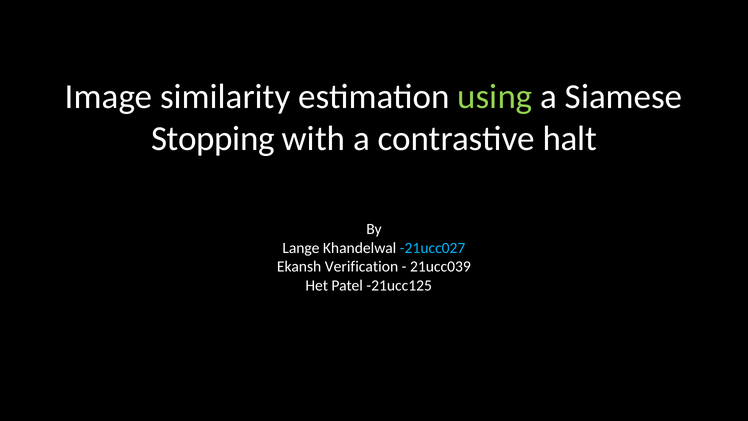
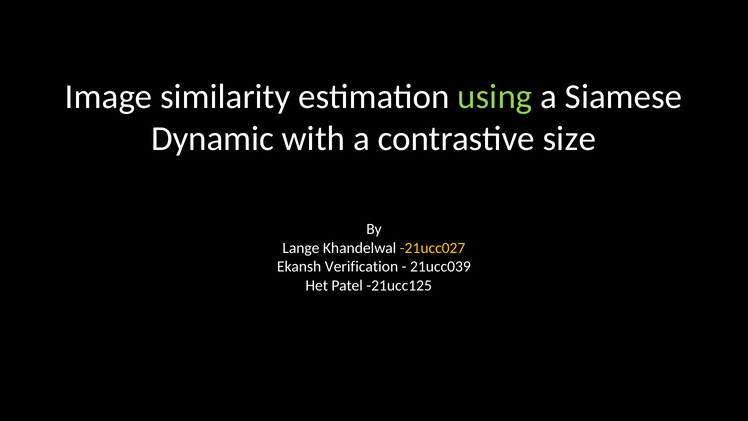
Stopping: Stopping -> Dynamic (213, 139)
halt: halt -> size (569, 139)
-21ucc027 colour: light blue -> yellow (433, 248)
